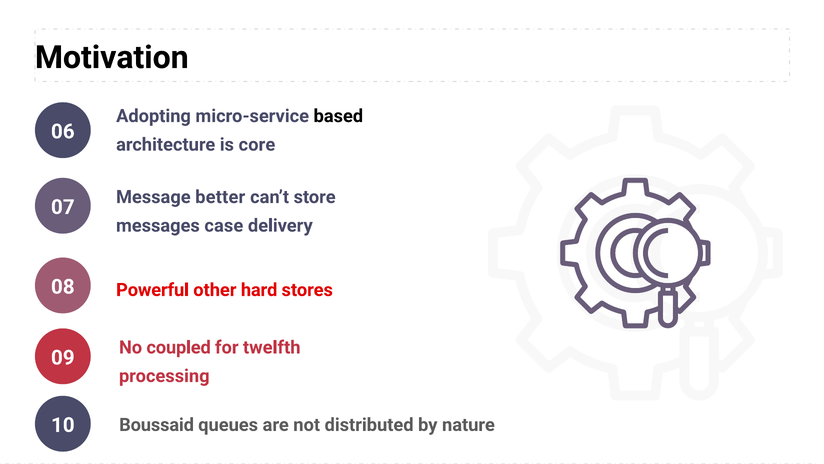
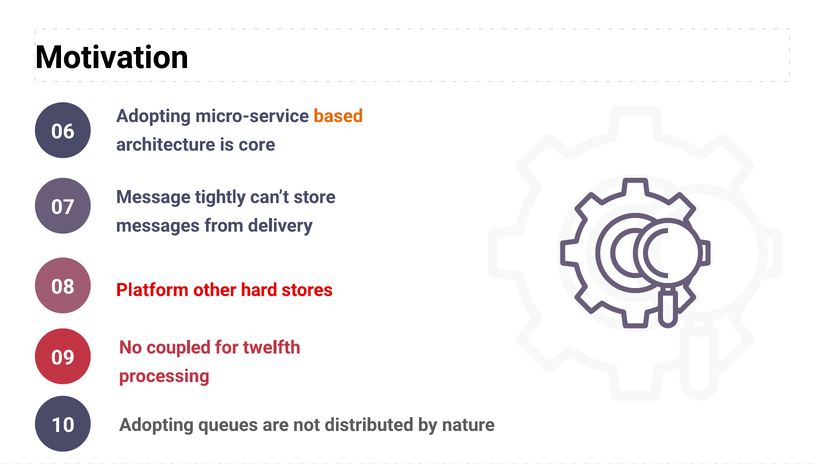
based colour: black -> orange (338, 116)
better: better -> tightly (220, 197)
case: case -> from (224, 225)
Powerful: Powerful -> Platform (152, 290)
10 Boussaid: Boussaid -> Adopting (156, 424)
